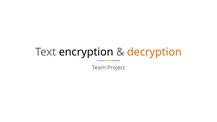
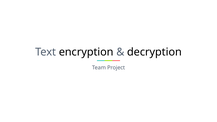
decryption colour: orange -> black (154, 52)
